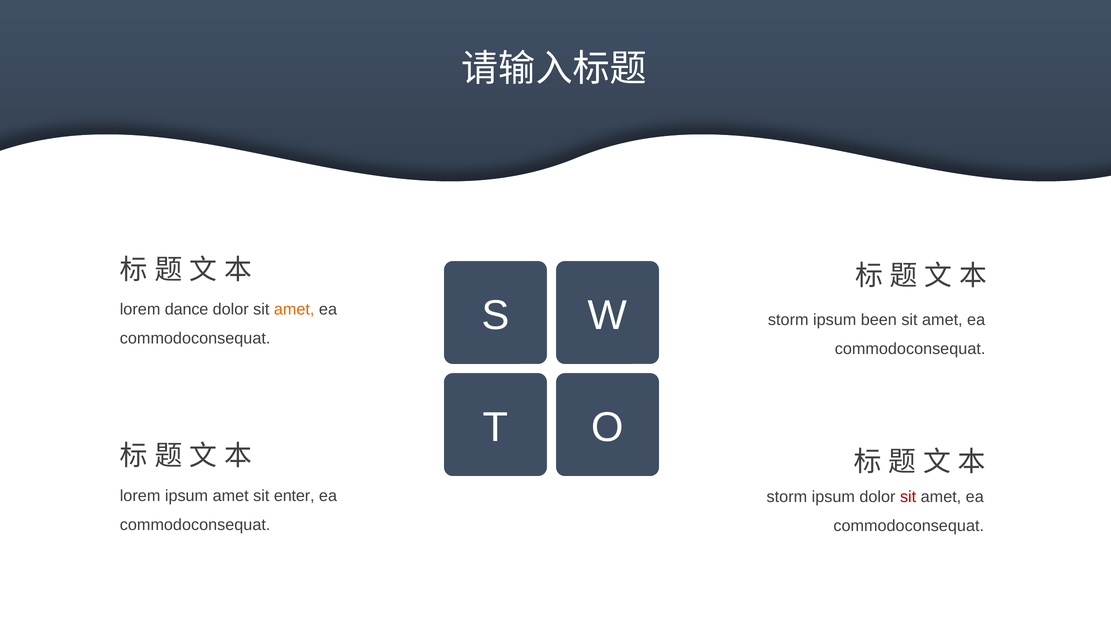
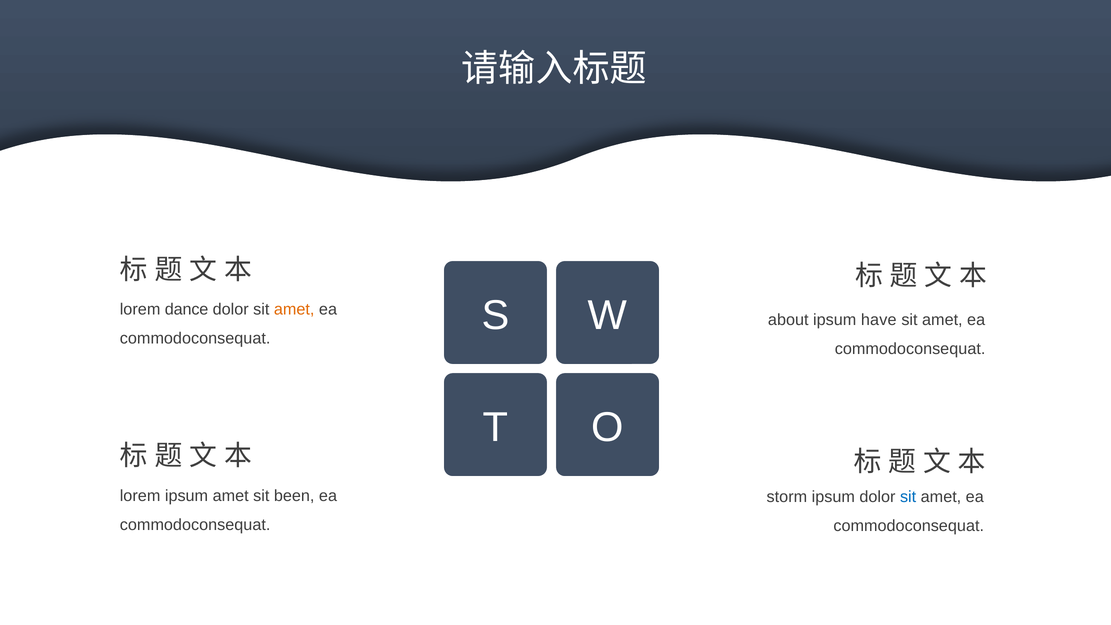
storm: storm -> about (788, 320)
been: been -> have (879, 320)
enter: enter -> been (294, 496)
sit colour: red -> blue (908, 497)
